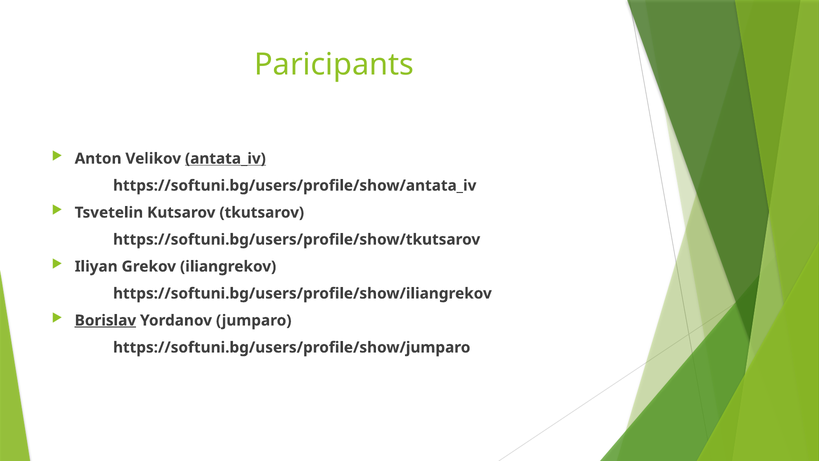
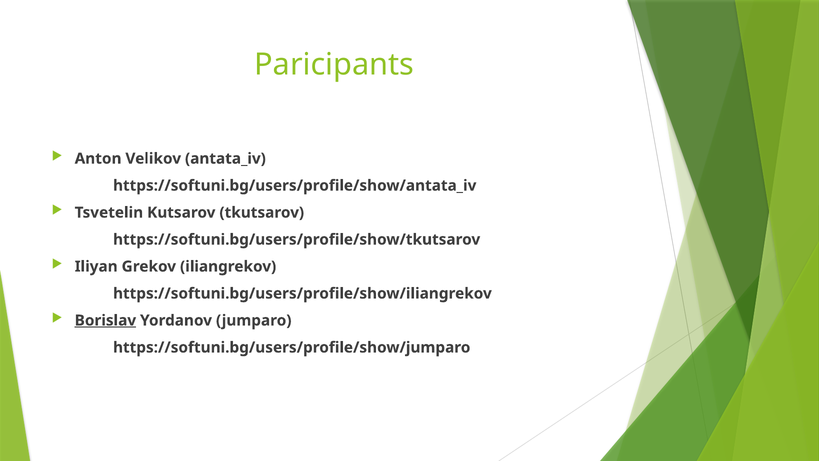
antata_iv underline: present -> none (225, 159)
